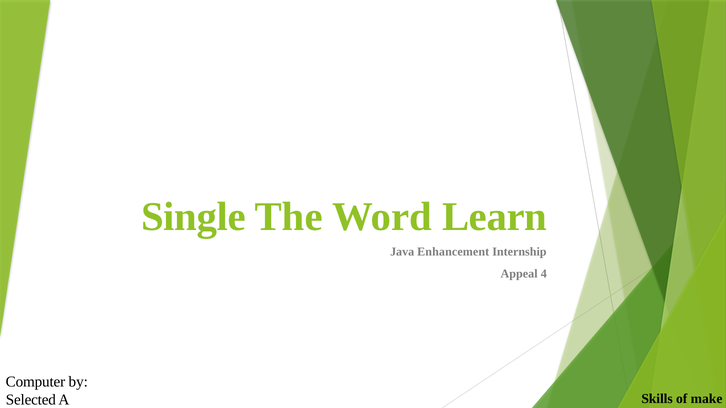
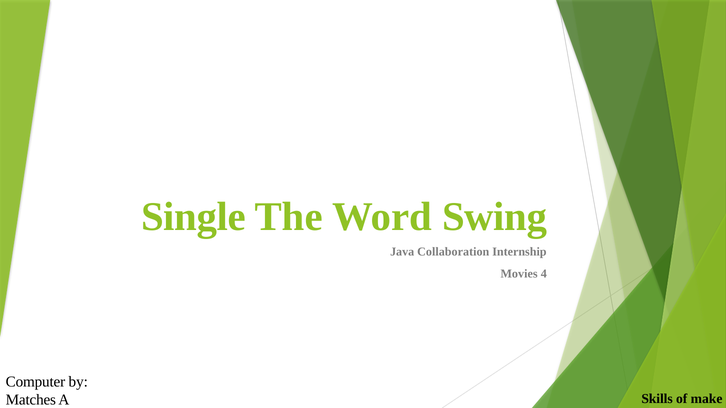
Learn: Learn -> Swing (495, 217)
Enhancement: Enhancement -> Collaboration (453, 252)
Appeal: Appeal -> Movies (519, 274)
Selected: Selected -> Matches (31, 400)
